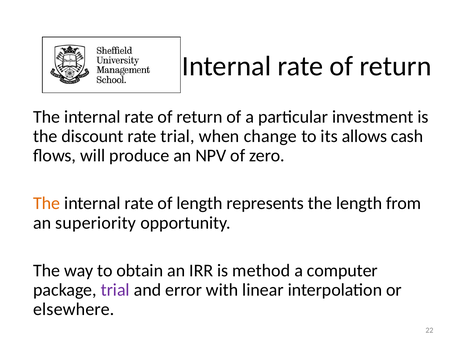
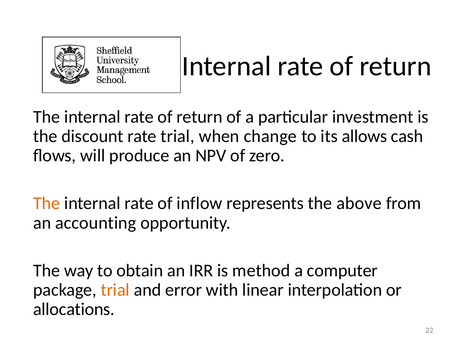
of length: length -> inflow (199, 203)
the length: length -> above (359, 203)
superiority: superiority -> accounting (96, 223)
trial colour: purple -> orange (115, 290)
elsewhere: elsewhere -> allocations (74, 309)
